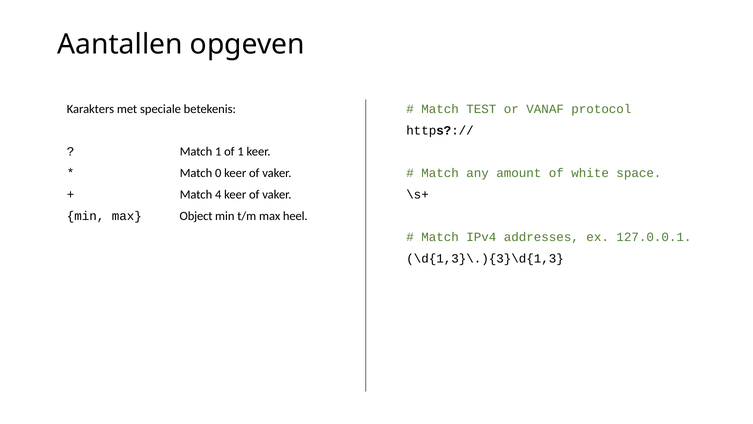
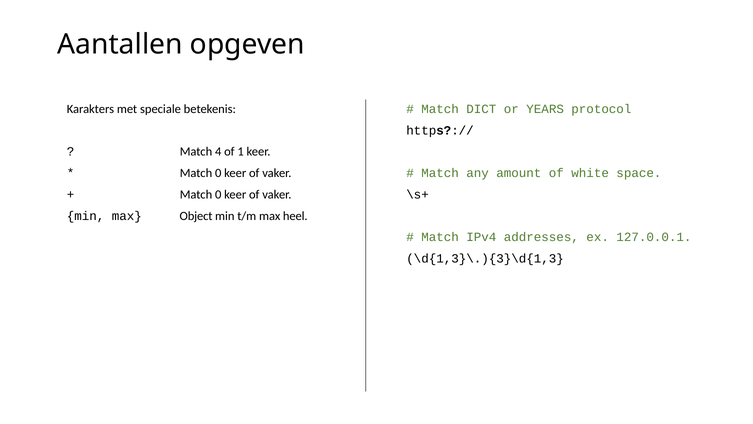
TEST: TEST -> DICT (481, 109)
VANAF: VANAF -> YEARS (545, 109)
Match 1: 1 -> 4 (218, 152)
4: 4 -> 0 (218, 194)
